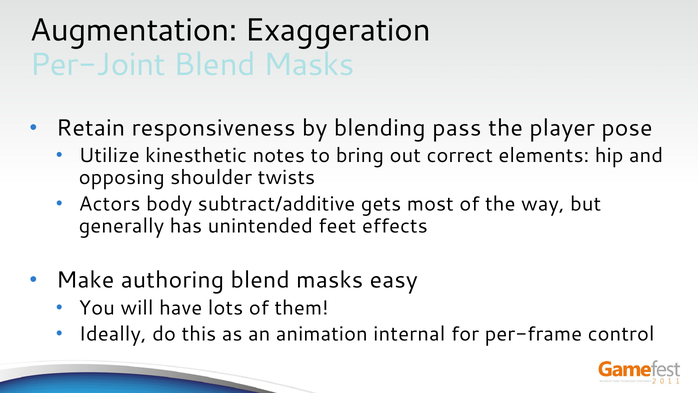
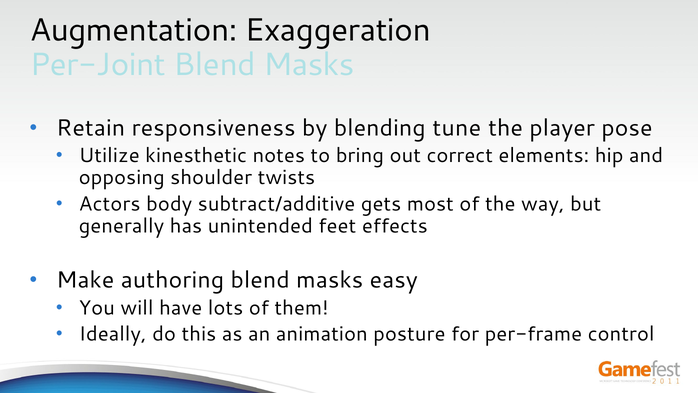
pass: pass -> tune (457, 128)
internal: internal -> posture (409, 334)
